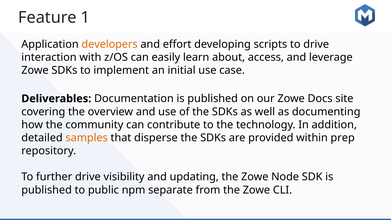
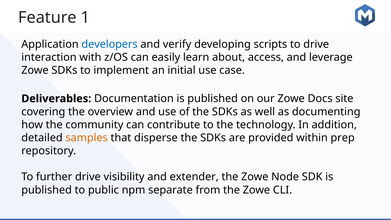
developers colour: orange -> blue (110, 44)
effort: effort -> verify (177, 44)
updating: updating -> extender (194, 177)
